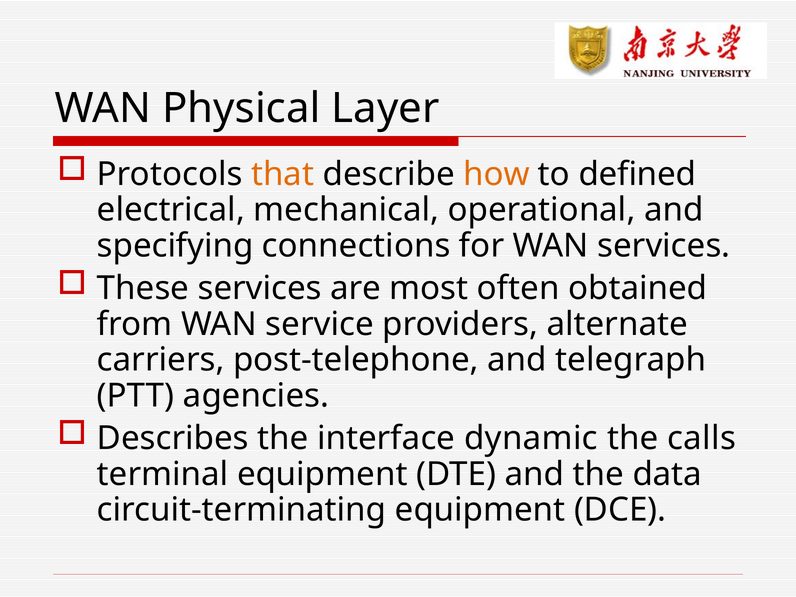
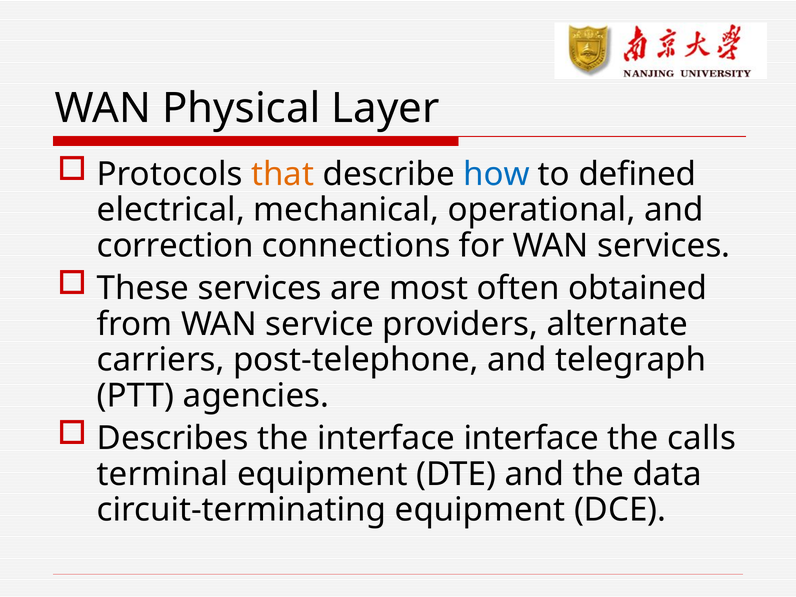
how colour: orange -> blue (497, 174)
specifying: specifying -> correction (175, 246)
interface dynamic: dynamic -> interface (531, 438)
